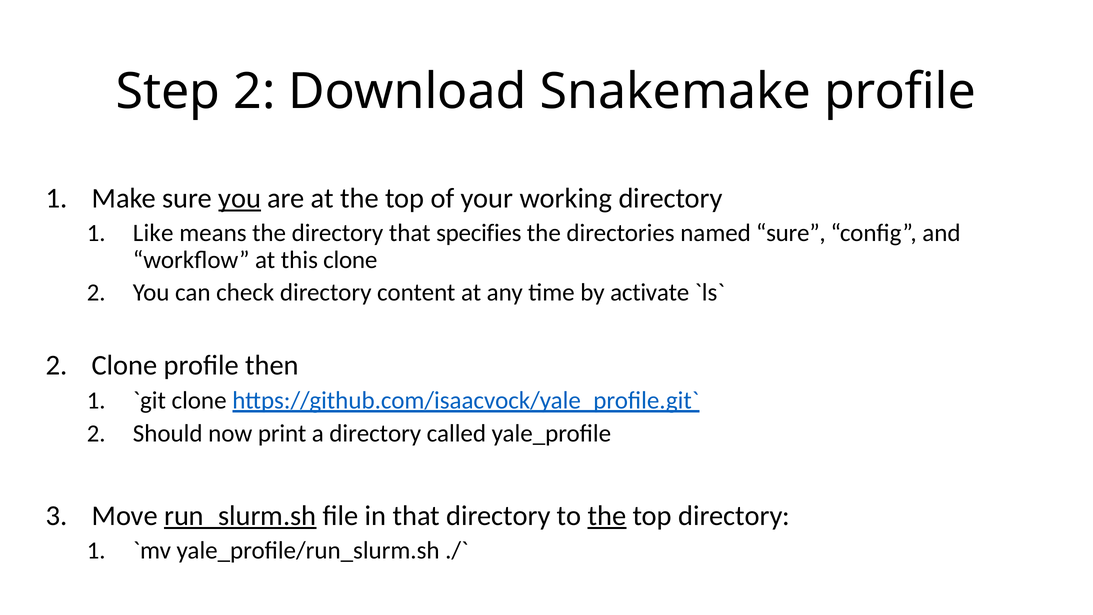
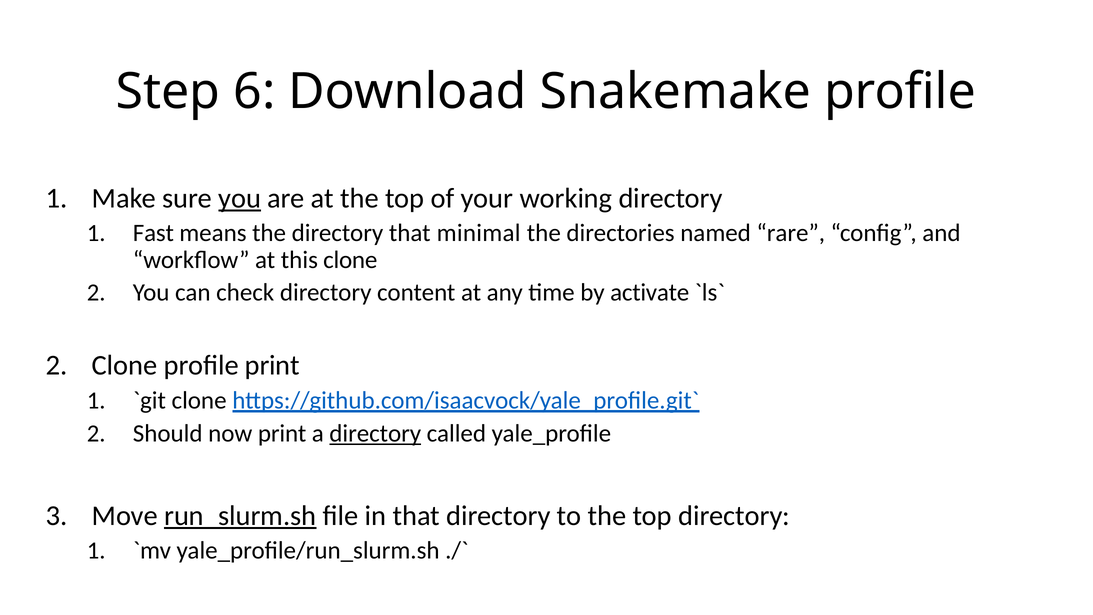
Step 2: 2 -> 6 (254, 92)
Like: Like -> Fast (153, 233)
specifies: specifies -> minimal (479, 233)
named sure: sure -> rare (791, 233)
profile then: then -> print (272, 365)
directory underline: none -> present (375, 433)
the underline: present -> none (607, 515)
